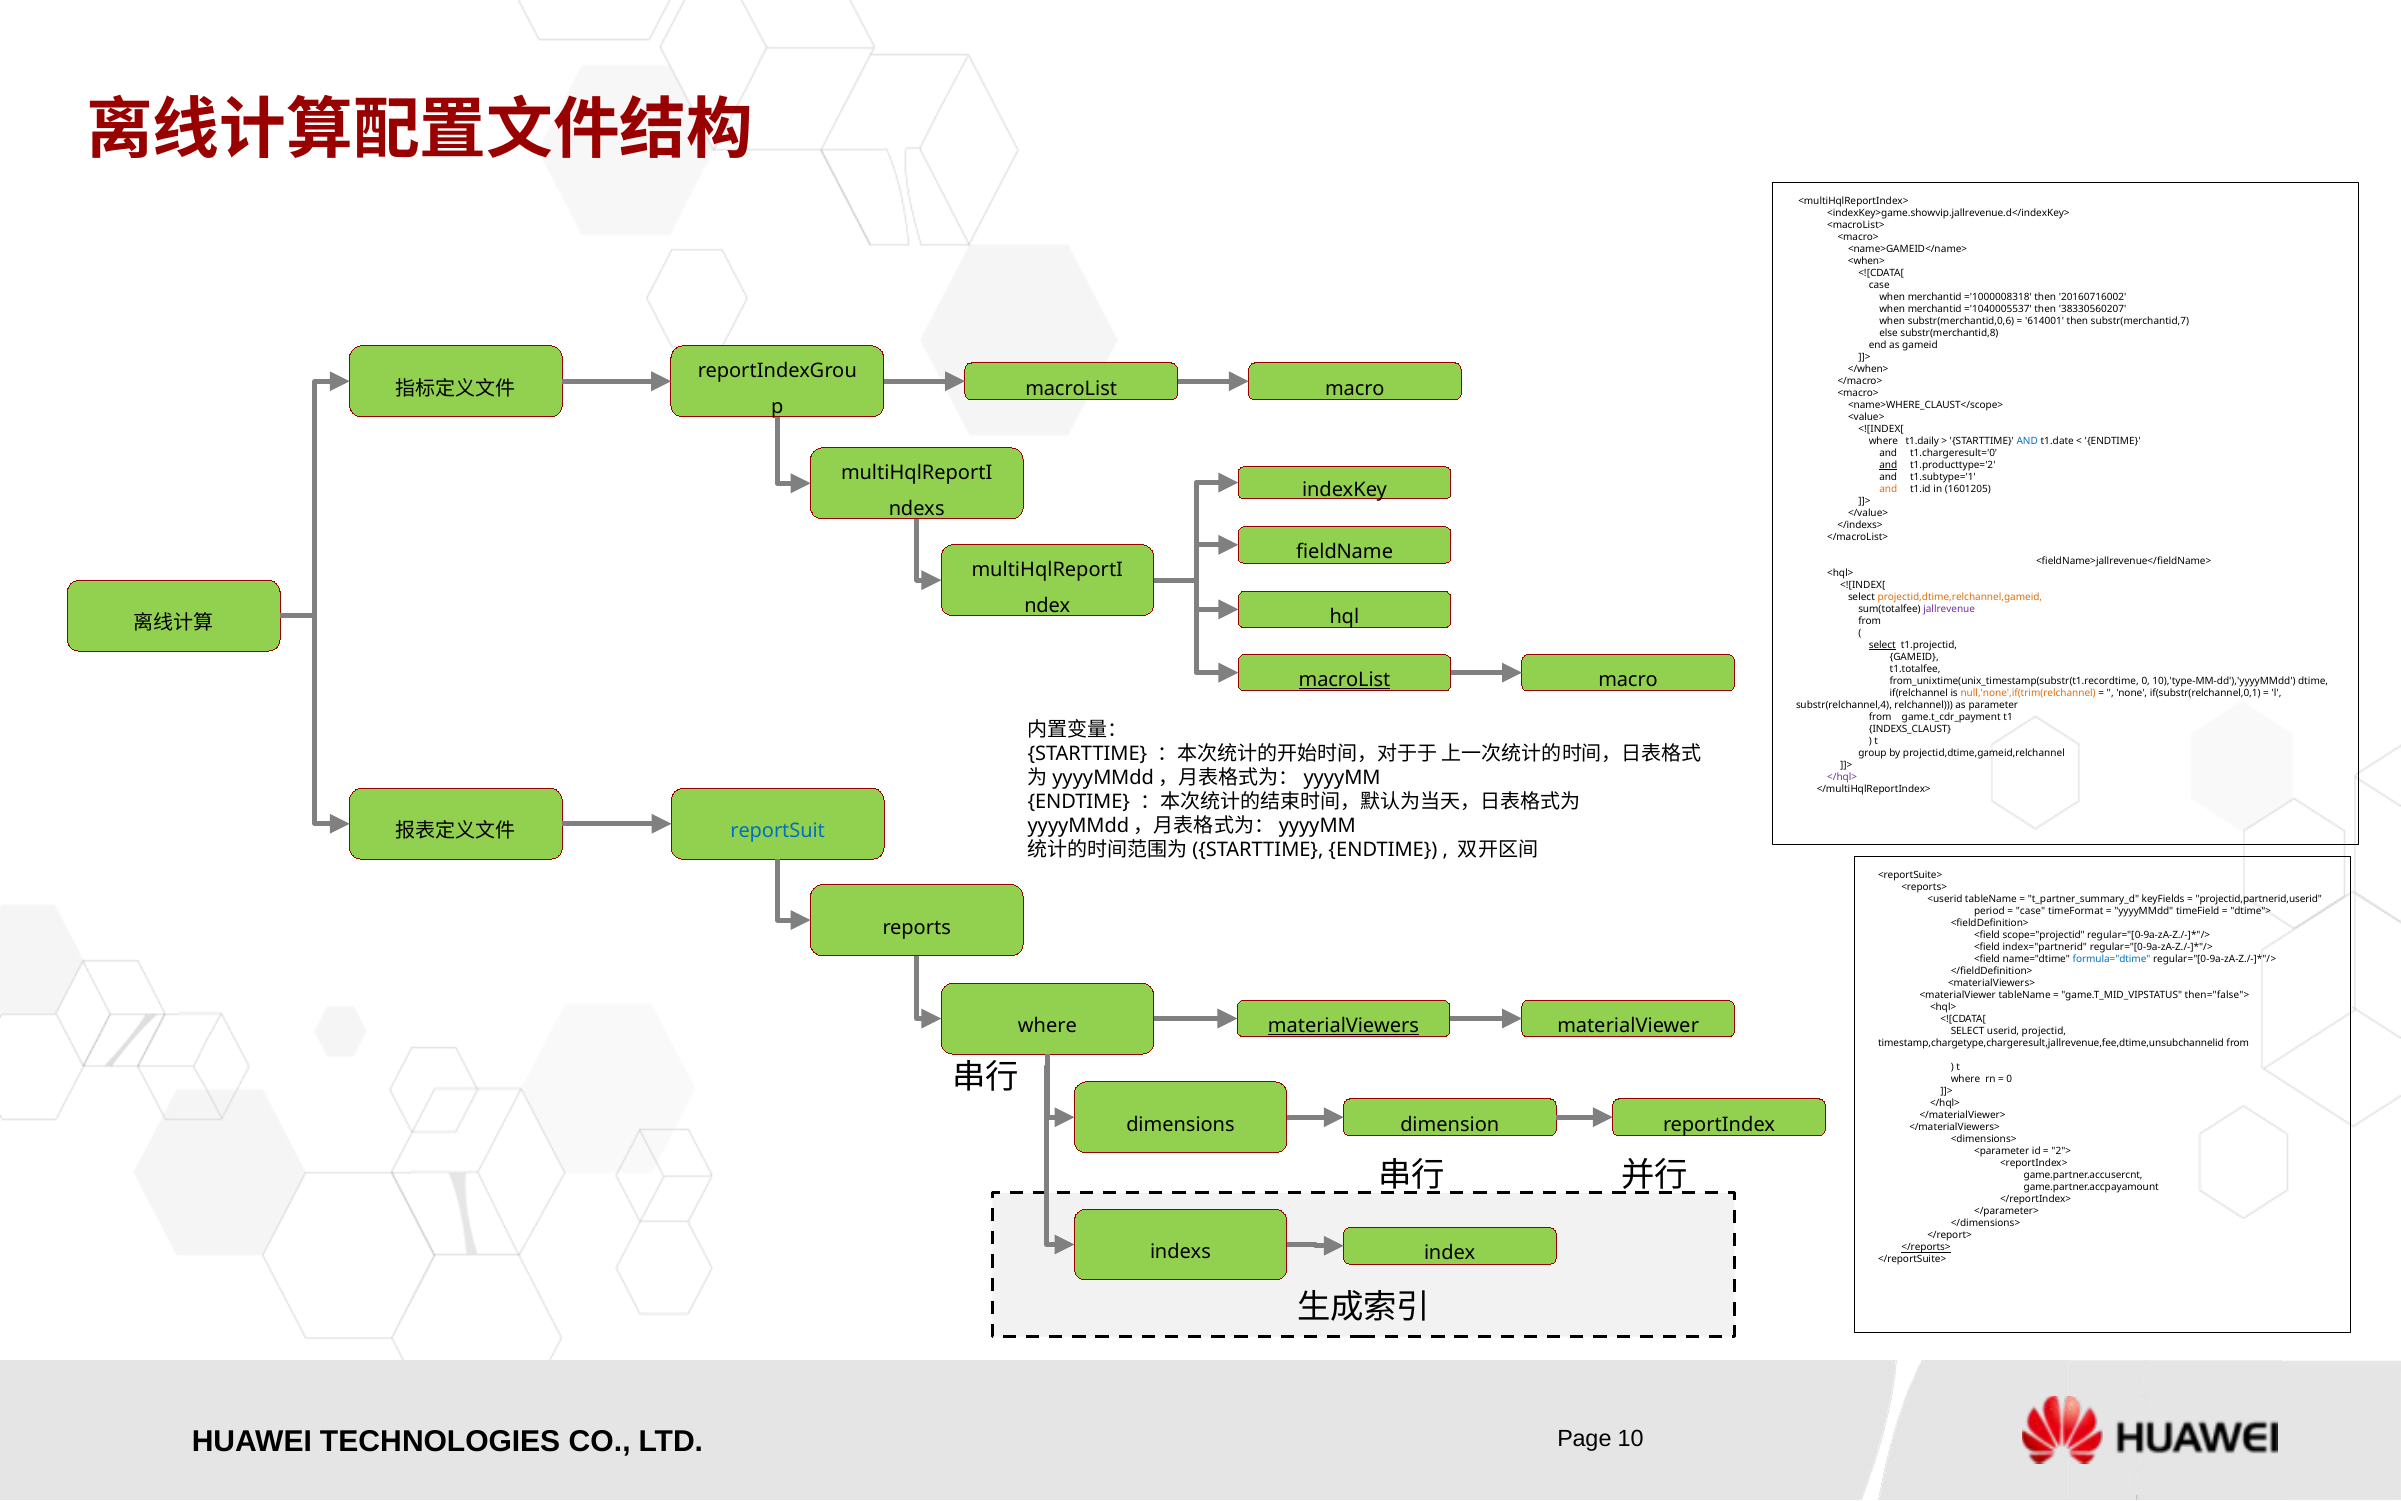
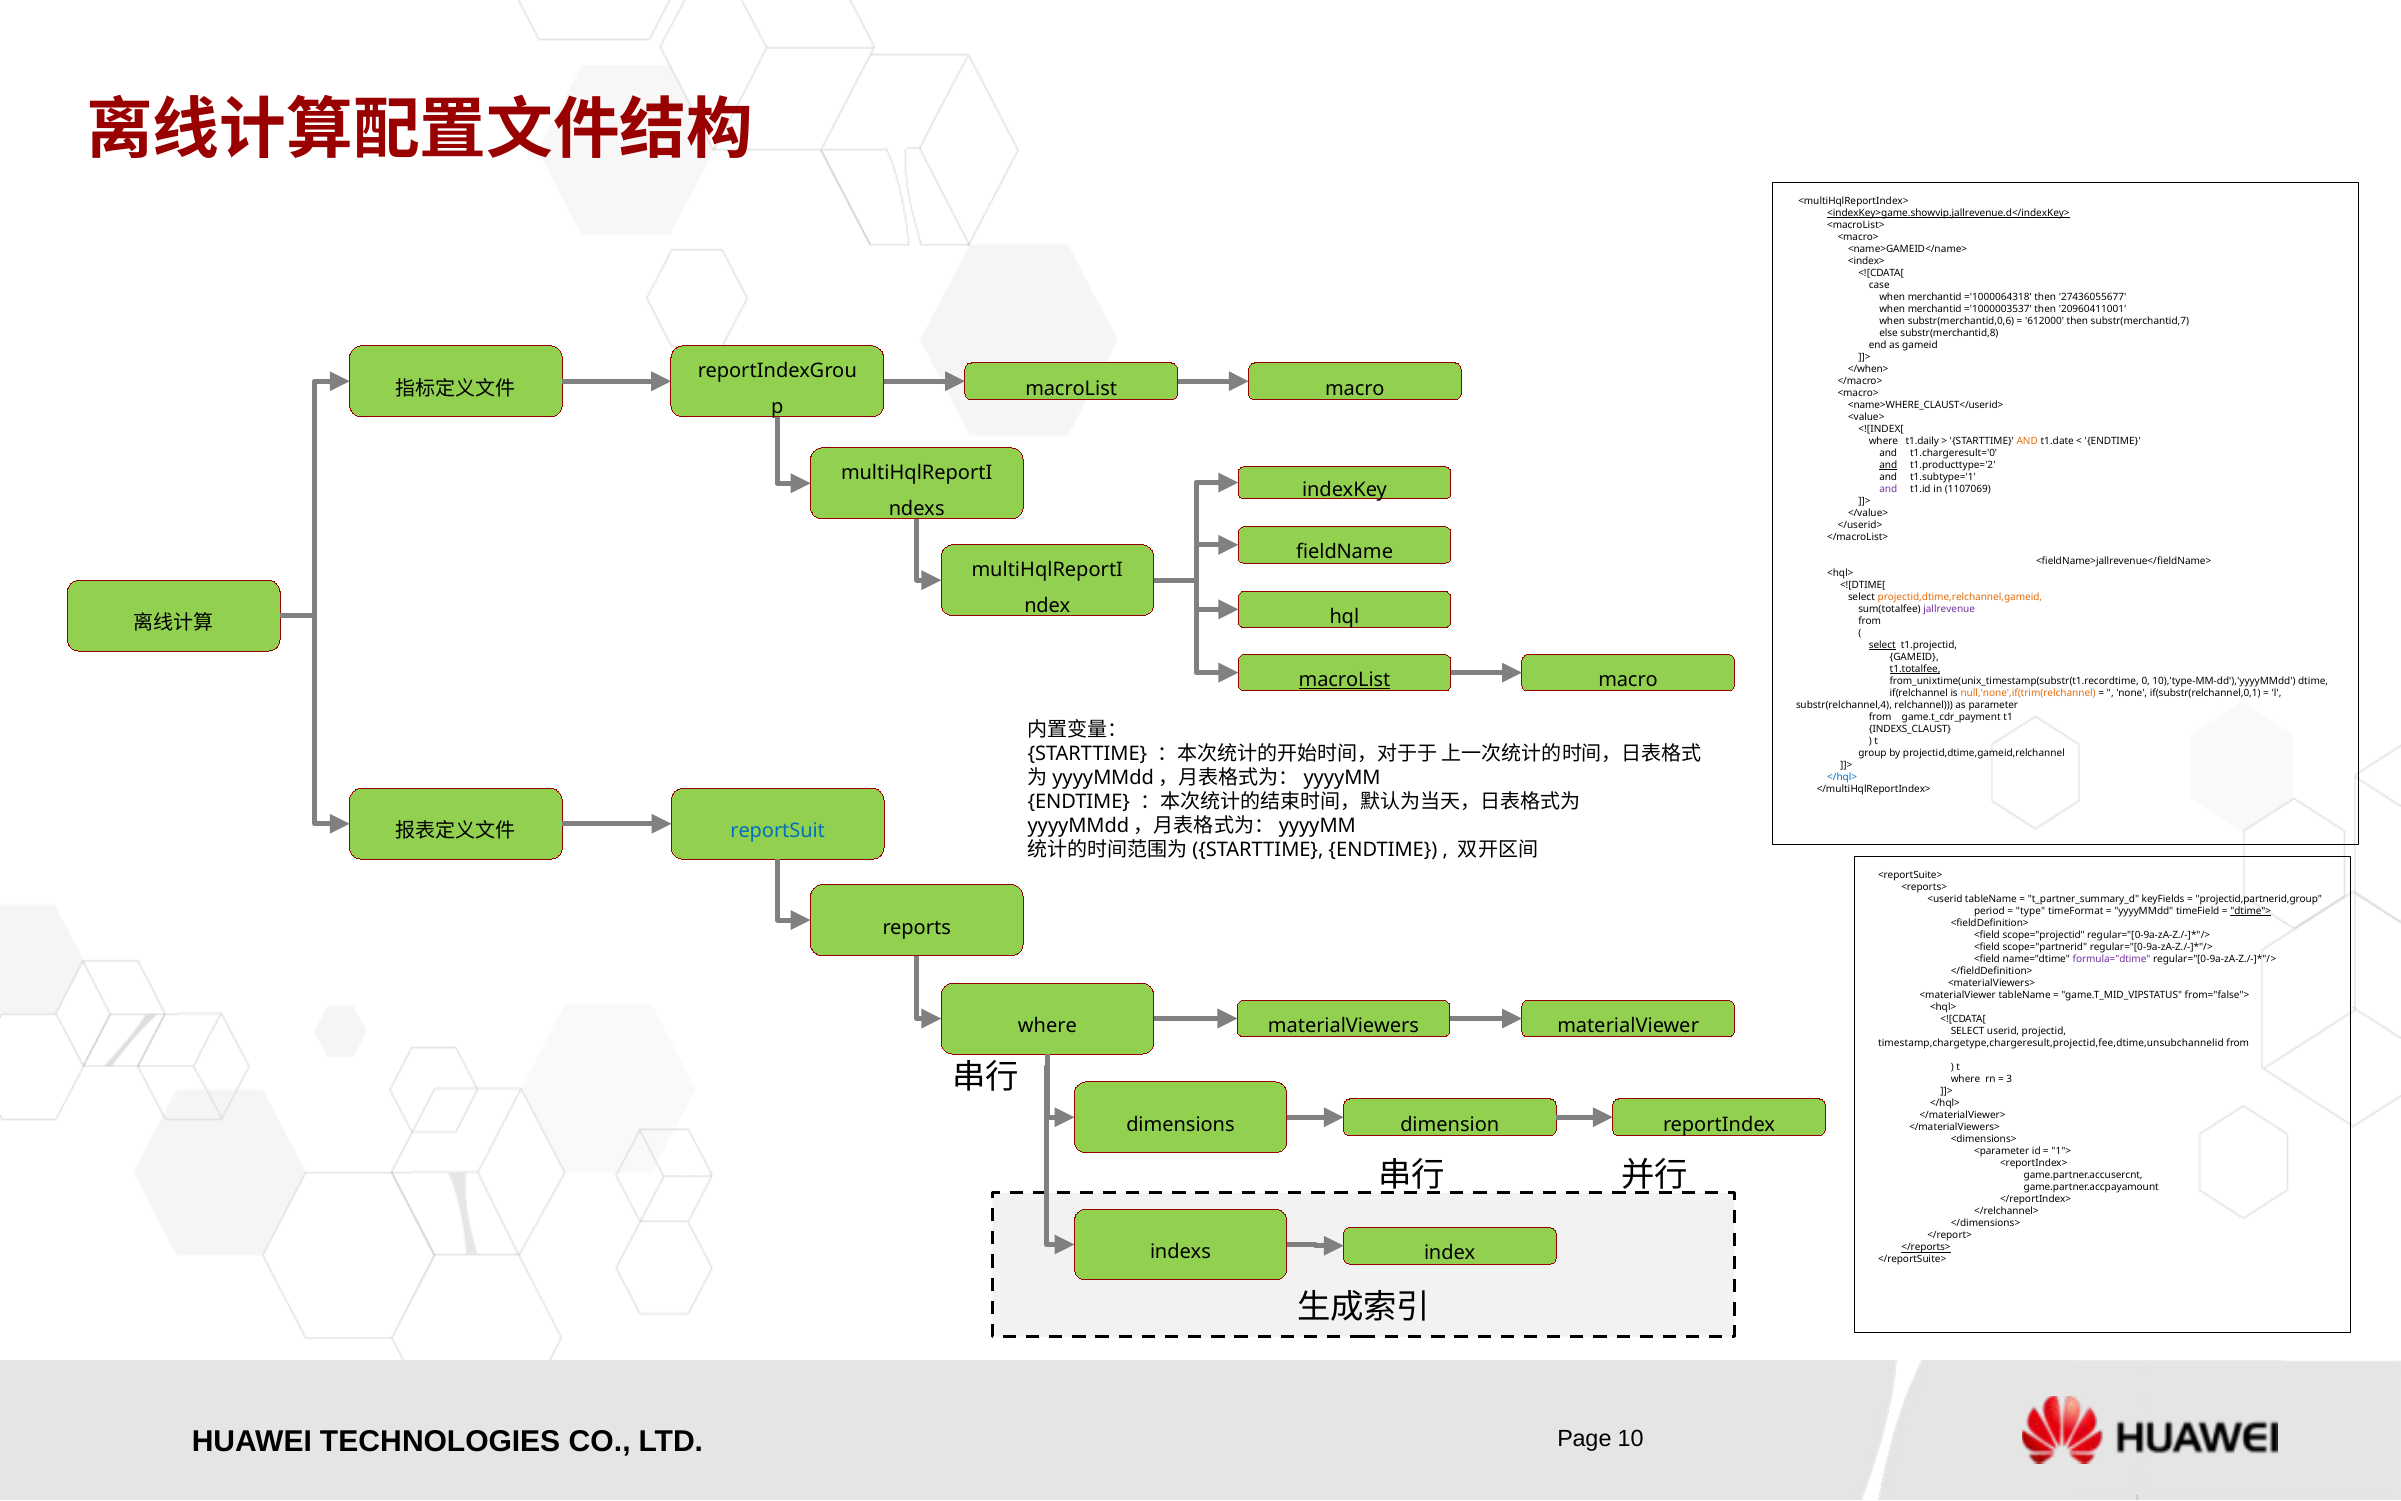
<indexKey>game.showvip.jallrevenue.d</indexKey> underline: none -> present (1948, 213)
<when>: <when> -> <index> (1866, 261)
='1000008318: ='1000008318 -> ='1000064318 (1998, 297)
20160716002: 20160716002 -> 27436055677 (2093, 297)
='1040005537: ='1040005537 -> ='1000003537 (1998, 309)
38330560207: 38330560207 -> 20960411001 (2093, 309)
614001: 614001 -> 612000 (2045, 321)
<name>WHERE_CLAUST</scope>: <name>WHERE_CLAUST</scope> -> <name>WHERE_CLAUST</userid> (1926, 405)
AND colour: blue -> orange (2027, 441)
and colour: orange -> purple (1888, 489)
1601205: 1601205 -> 1107069 (1968, 489)
</indexs>: </indexs> -> </userid> (1860, 525)
<![INDEX[: <![INDEX[ -> <![DTIME[ (1863, 585)
t1.totalfee underline: none -> present (1915, 669)
</hql> colour: purple -> blue (1842, 777)
projectid,partnerid,userid: projectid,partnerid,userid -> projectid,partnerid,group (2259, 899)
case: case -> type (2031, 911)
dtime"> underline: none -> present (2251, 911)
index="partnerid: index="partnerid -> scope="partnerid (2045, 947)
formula="dtime colour: blue -> purple (2112, 959)
then="false">: then="false"> -> from="false"> (2217, 995)
materialViewers underline: present -> none (1343, 1026)
timestamp,chargetype,chargeresult,jallrevenue,fee,dtime,unsubchannelid: timestamp,chargetype,chargeresult,jallrevenue,fee,dtime,unsubchannelid -> timestamp,chargetype,chargeresult,projectid,fee,dtime,unsubchannelid (2051, 1043)
0: 0 -> 3 (2009, 1079)
2">: 2"> -> 1"> (2061, 1151)
</parameter>: </parameter> -> </relchannel> (2006, 1211)
